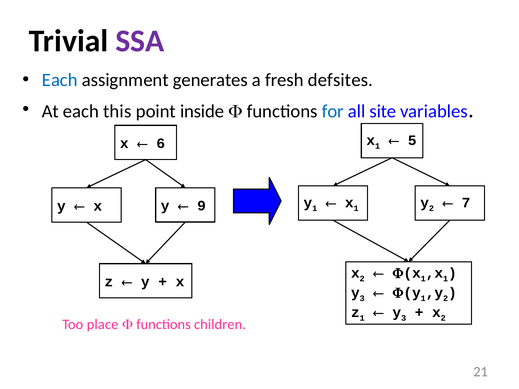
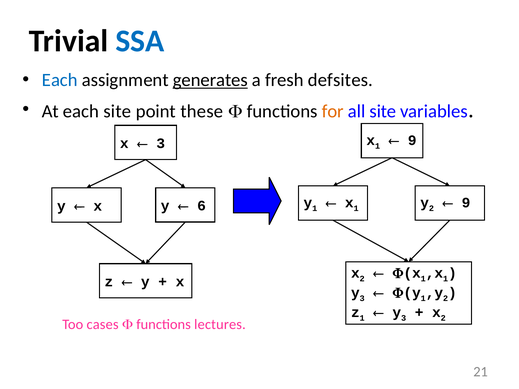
SSA colour: purple -> blue (140, 41)
generates underline: none -> present (210, 80)
each this: this -> site (117, 112)
inside: inside -> these (202, 112)
for colour: blue -> orange (333, 112)
5: 5 -> 9 (412, 140)
6: 6 -> 3 (161, 144)
7: 7 -> 9 (466, 203)
9: 9 -> 6 (202, 206)
place: place -> cases (103, 325)
children: children -> lectures (220, 325)
